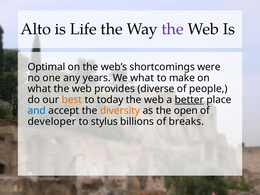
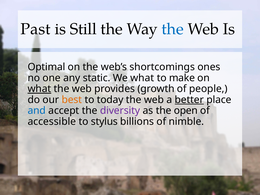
Alto: Alto -> Past (36, 29)
Life: Life -> Still (83, 29)
the colour: purple -> blue (173, 29)
were: were -> ones (209, 67)
years: years -> static (97, 78)
what underline: none -> present (39, 89)
diverse: diverse -> growth (156, 89)
diversity colour: orange -> purple (120, 111)
developer: developer -> accessible (52, 122)
breaks: breaks -> nimble (186, 122)
